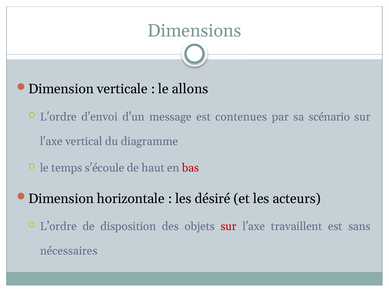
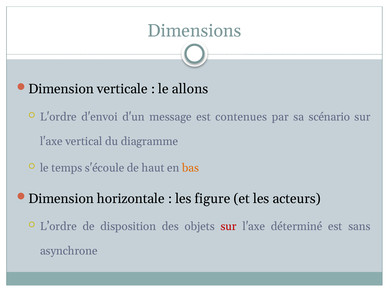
bas colour: red -> orange (191, 168)
désiré: désiré -> figure (213, 198)
travaillent: travaillent -> déterminé (297, 226)
nécessaires: nécessaires -> asynchrone (69, 251)
